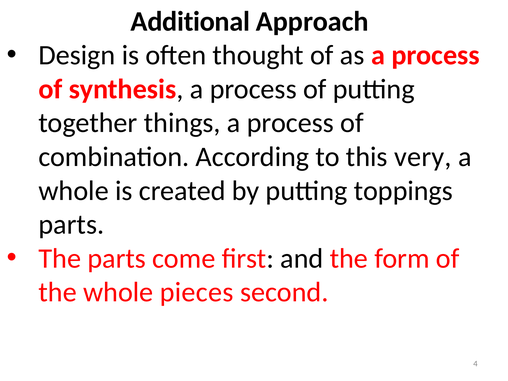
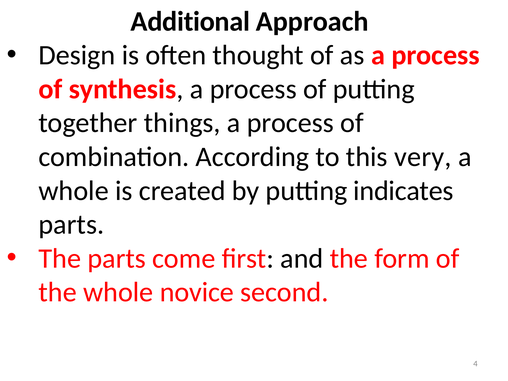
toppings: toppings -> indicates (403, 191)
pieces: pieces -> novice (197, 292)
